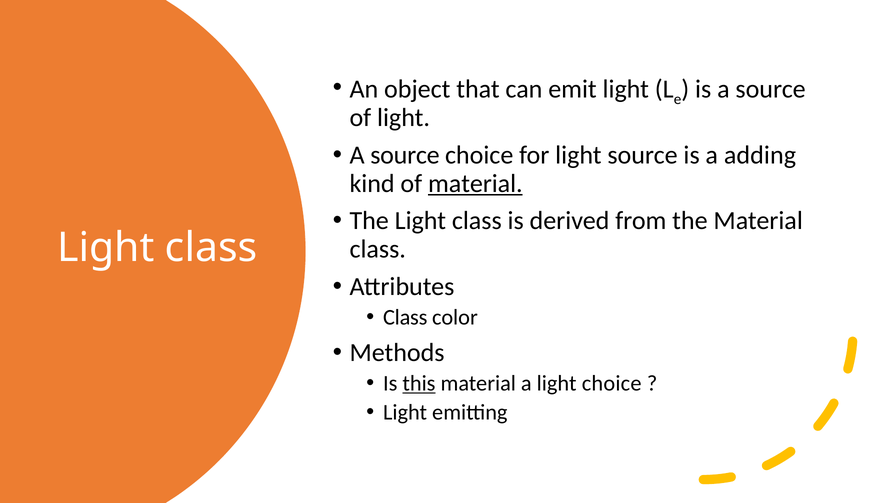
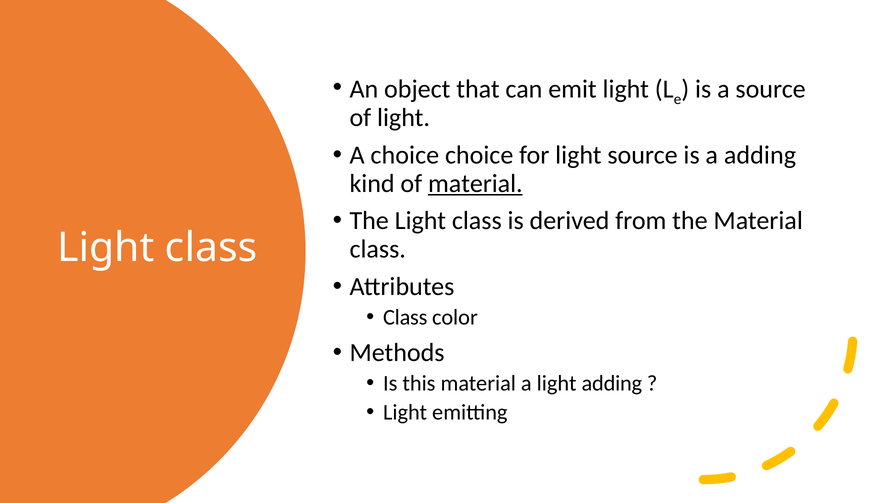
source: source -> choice (405, 155)
this underline: present -> none (419, 383)
light choice: choice -> adding (612, 383)
